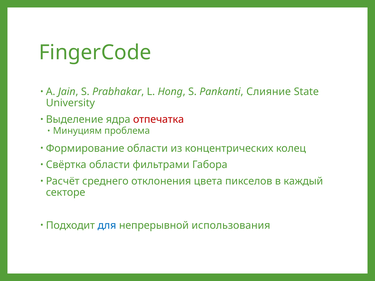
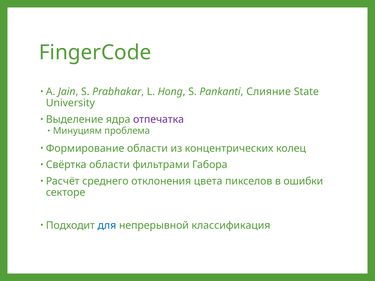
отпечатка colour: red -> purple (159, 120)
каждый: каждый -> ошибки (303, 181)
использования: использования -> классификация (231, 226)
